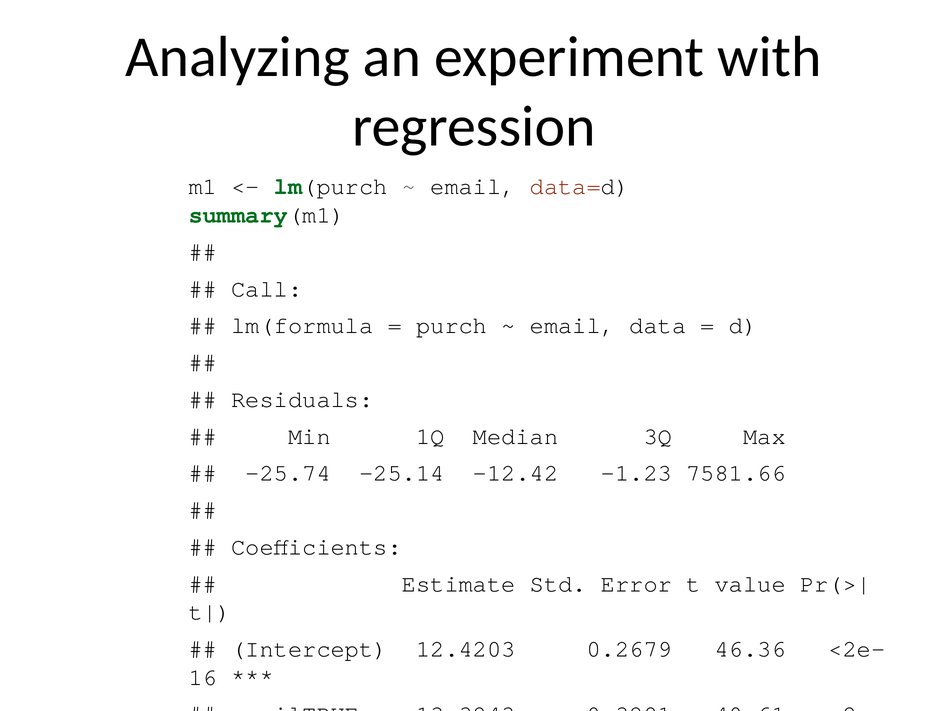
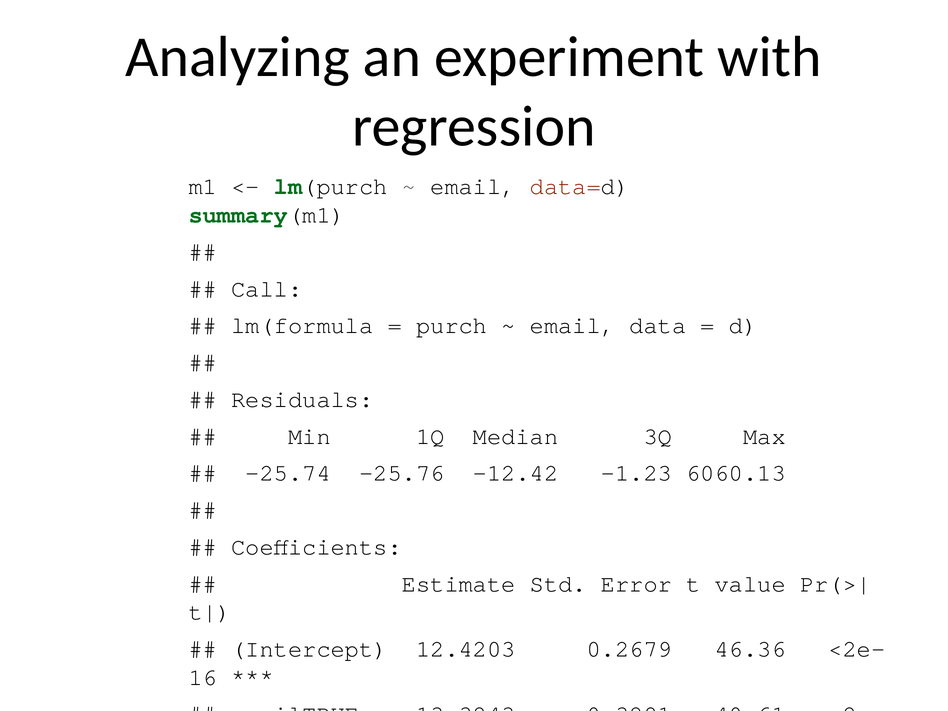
-25.14: -25.14 -> -25.76 (402, 473)
7581.66: 7581.66 -> 6060.13 (736, 473)
